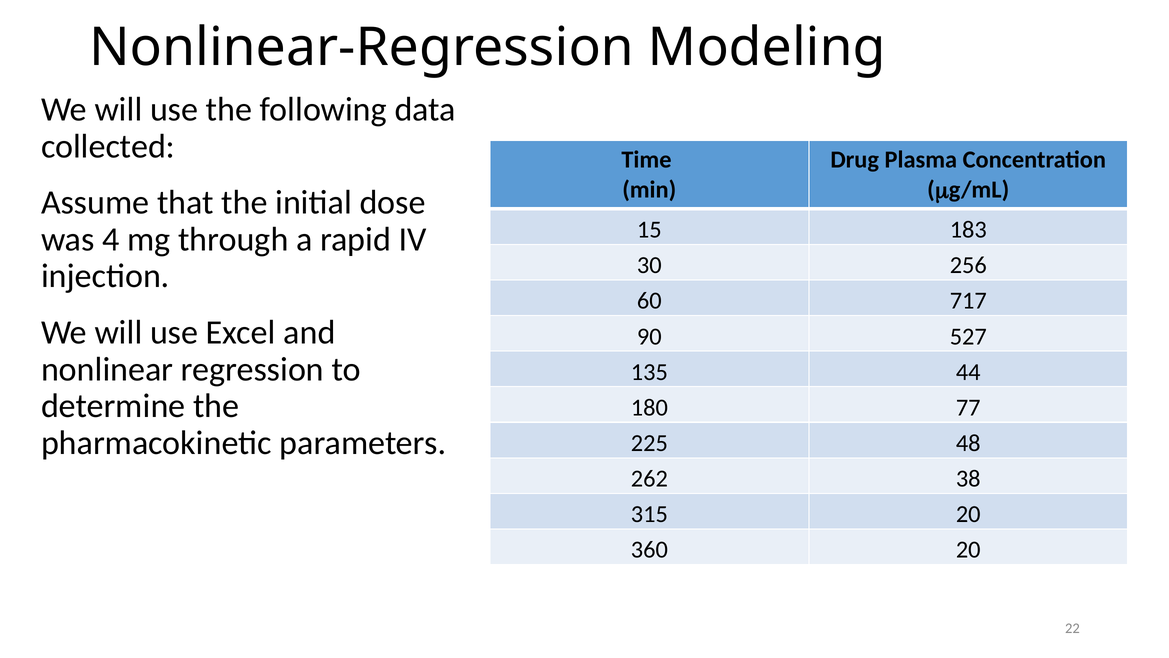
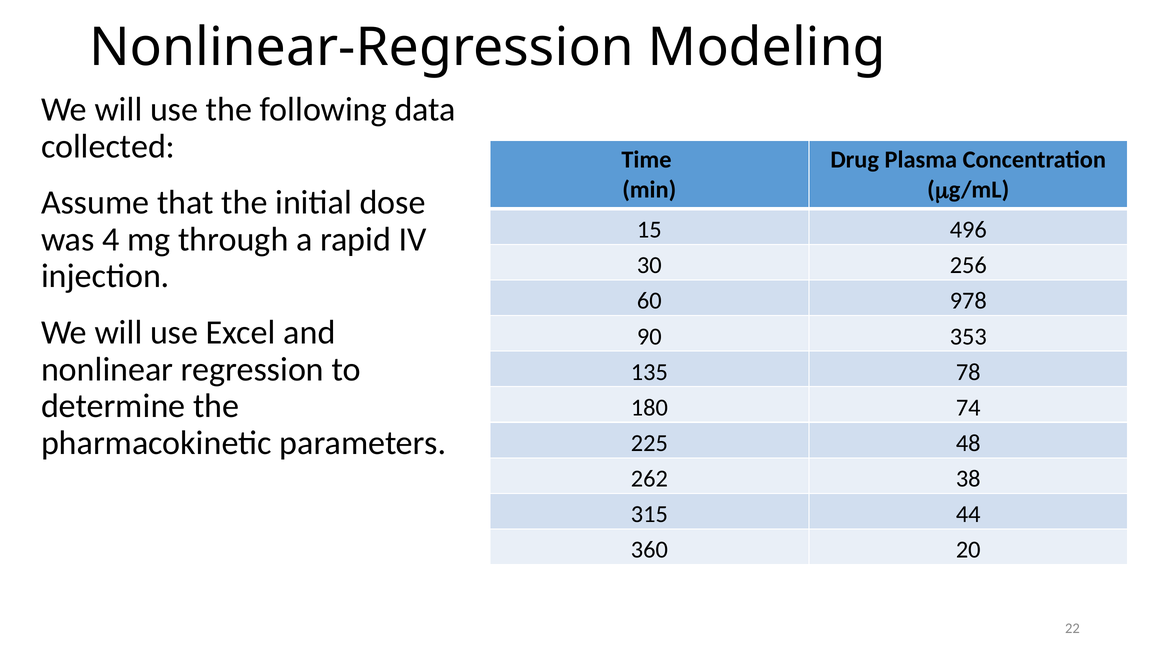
183: 183 -> 496 (968, 230)
717: 717 -> 978 (968, 301)
527: 527 -> 353 (968, 336)
44: 44 -> 78 (968, 372)
77: 77 -> 74 (968, 407)
315 20: 20 -> 44 (968, 514)
